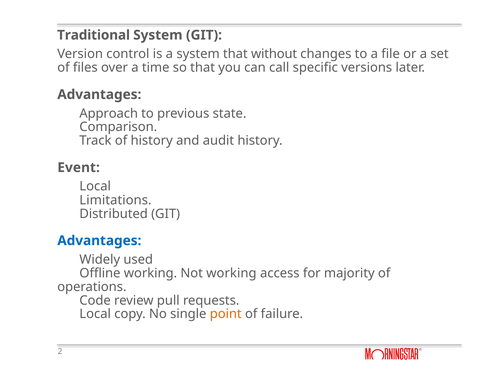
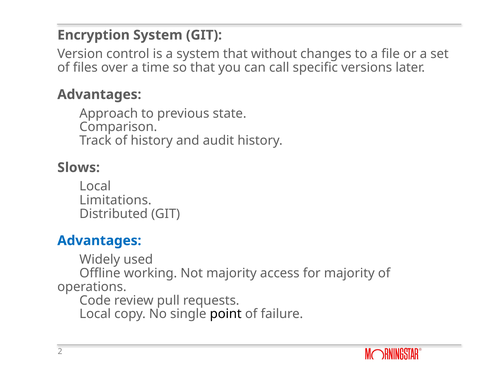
Traditional: Traditional -> Encryption (94, 35)
Event: Event -> Slows (79, 167)
Not working: working -> majority (231, 273)
point colour: orange -> black (226, 314)
